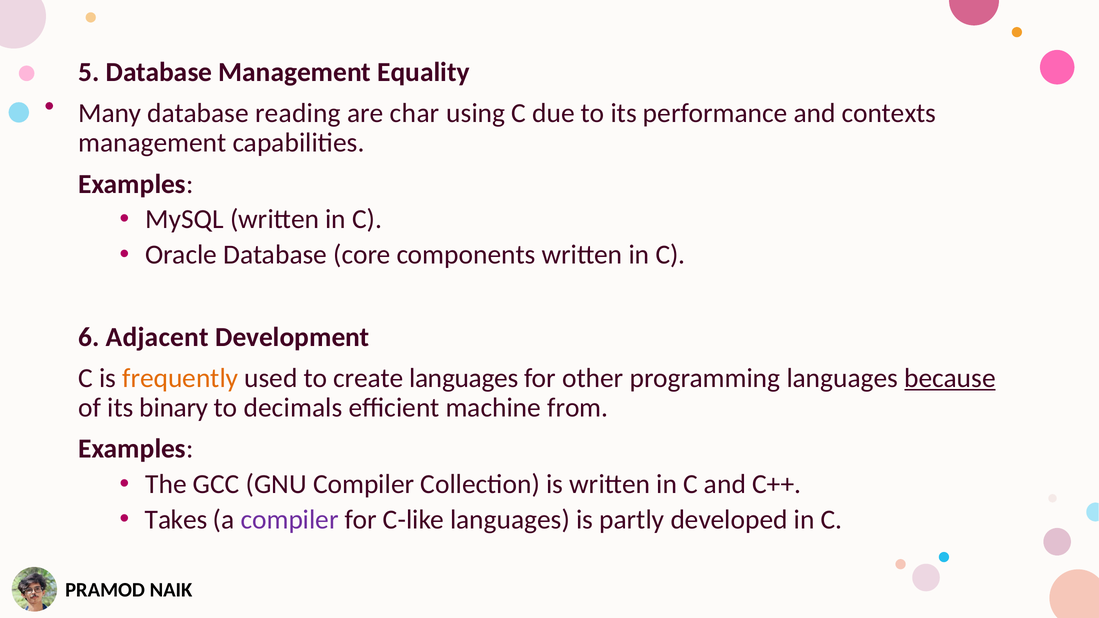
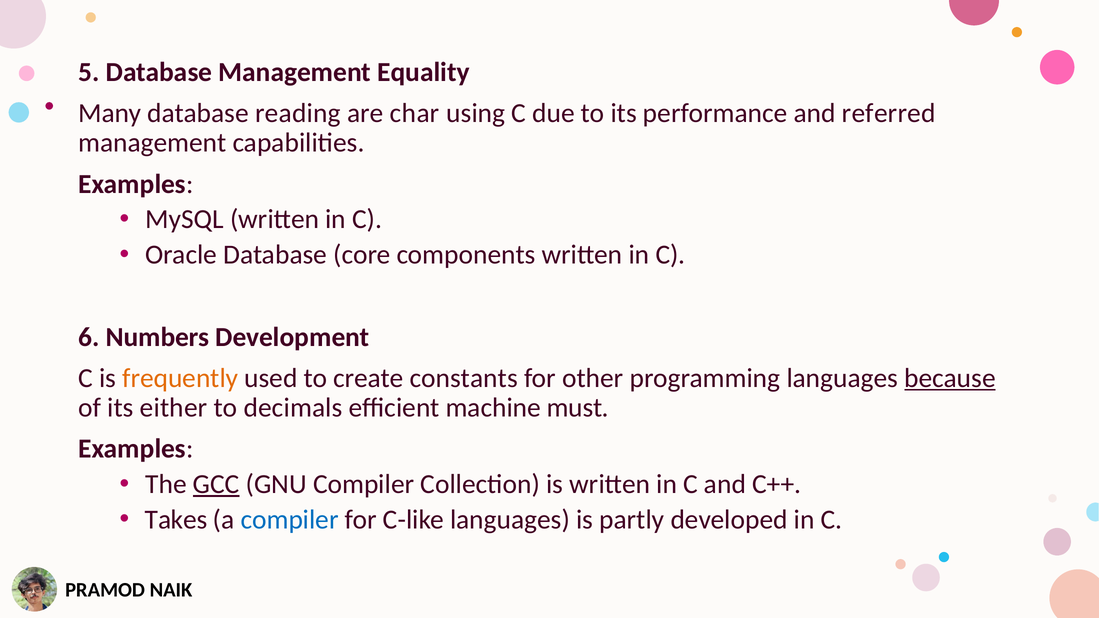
contexts: contexts -> referred (889, 113)
Adjacent: Adjacent -> Numbers (158, 337)
create languages: languages -> constants (464, 378)
binary: binary -> either (174, 408)
from: from -> must (578, 408)
GCC underline: none -> present (216, 484)
compiler colour: purple -> blue (290, 520)
